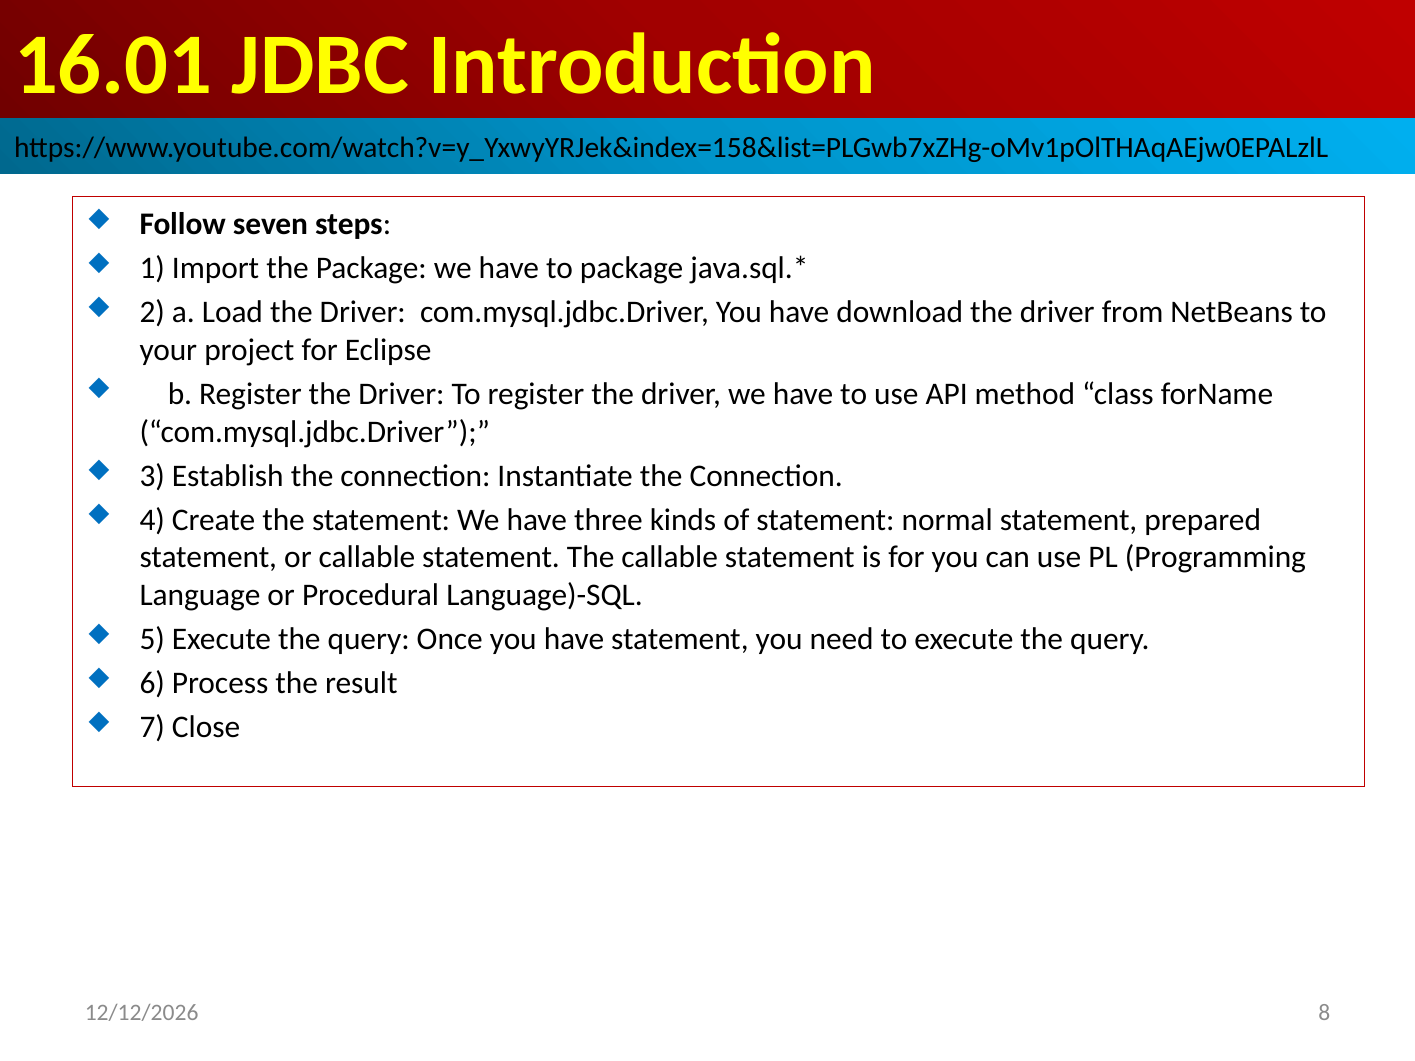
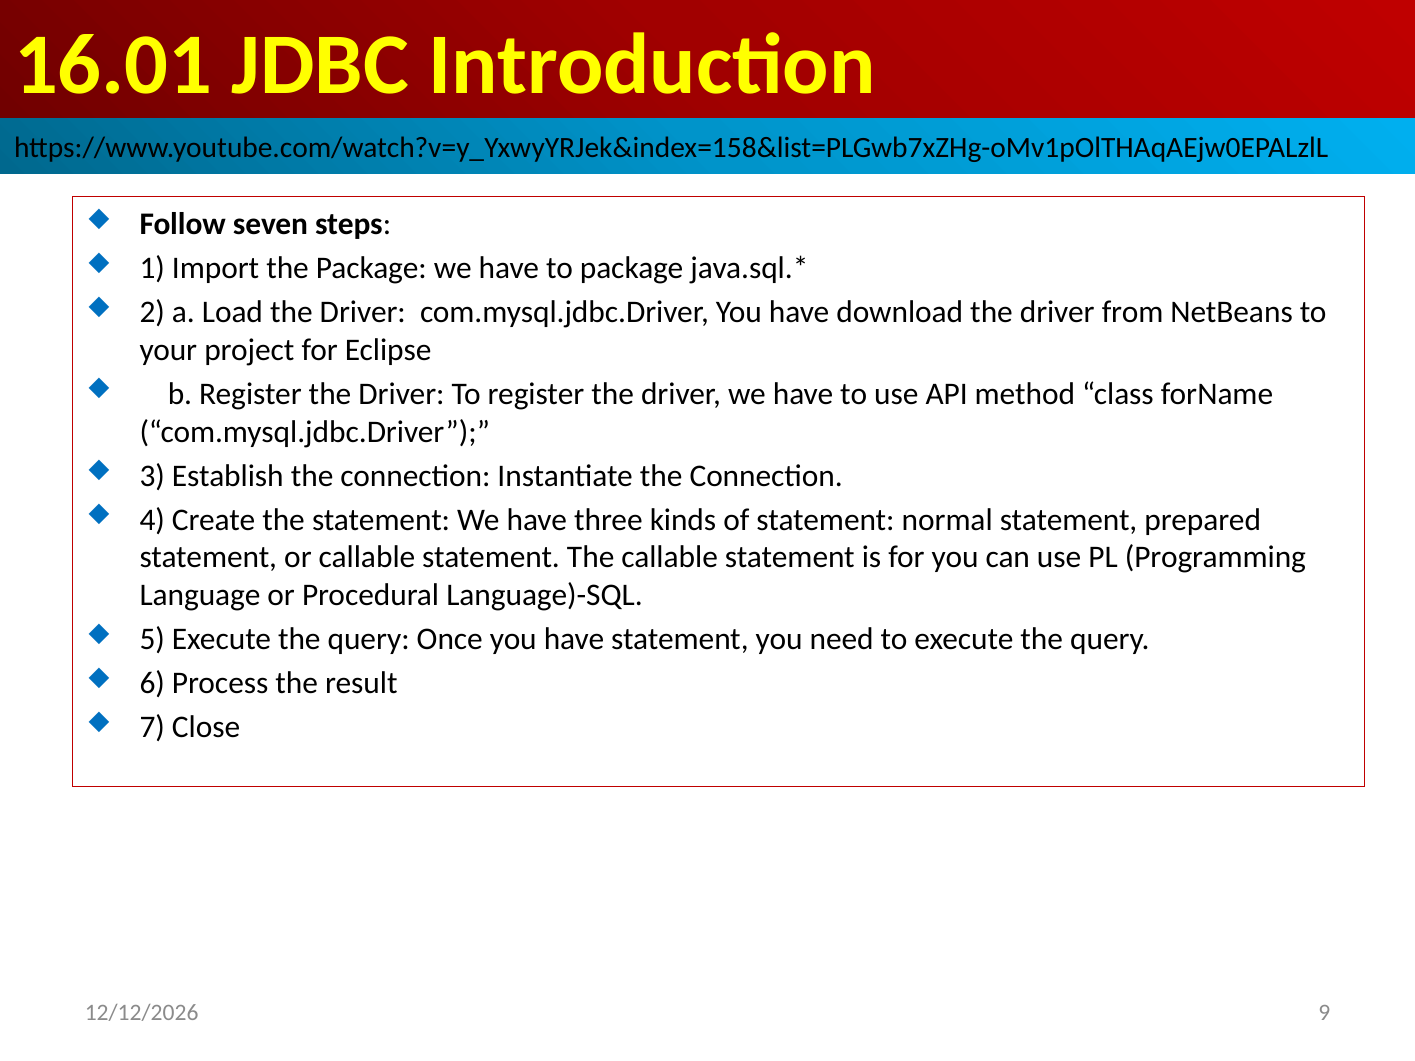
8: 8 -> 9 (1324, 1013)
